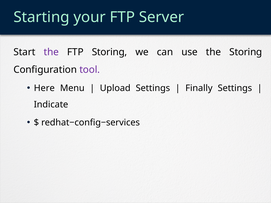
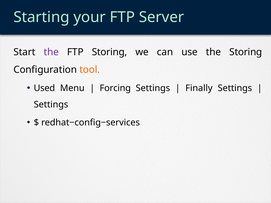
tool colour: purple -> orange (90, 70)
Here: Here -> Used (44, 88)
Upload: Upload -> Forcing (115, 88)
Indicate: Indicate -> Settings (51, 105)
